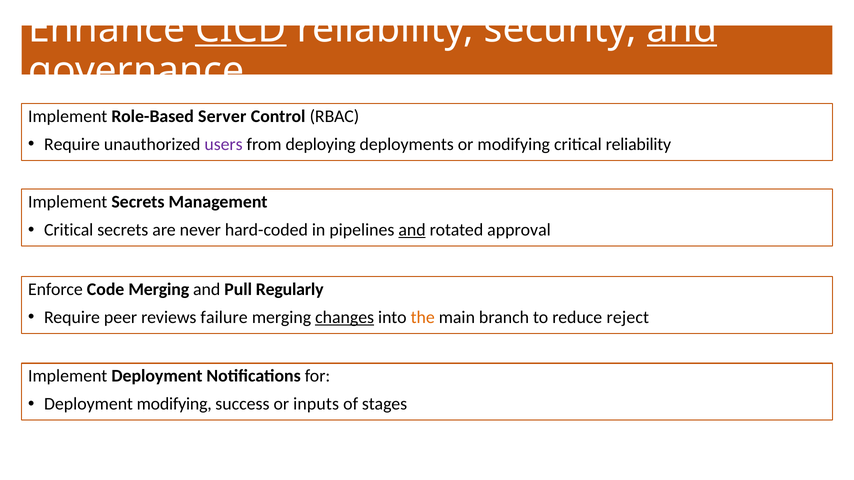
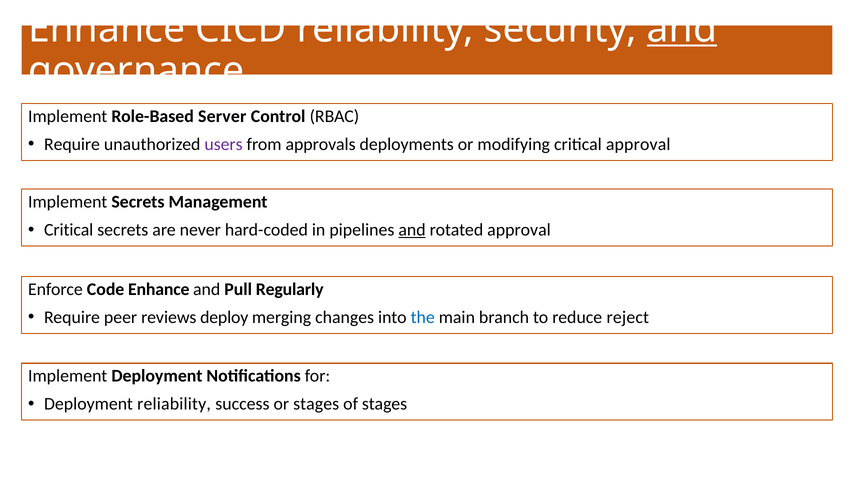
CICD underline: present -> none (241, 29)
deploying: deploying -> approvals (321, 144)
critical reliability: reliability -> approval (638, 144)
Code Merging: Merging -> Enhance (159, 289)
failure: failure -> deploy (224, 318)
changes underline: present -> none (345, 318)
the colour: orange -> blue (423, 318)
Deployment modifying: modifying -> reliability (174, 404)
or inputs: inputs -> stages (316, 404)
